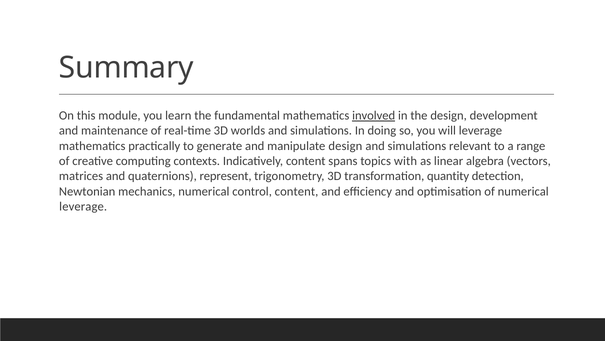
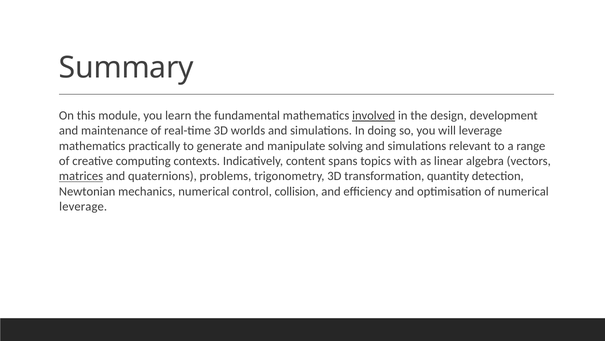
manipulate design: design -> solving (345, 146)
matrices underline: none -> present (81, 176)
represent: represent -> problems (225, 176)
control content: content -> collision (297, 191)
